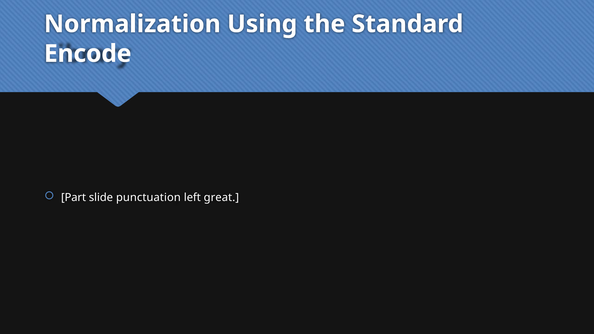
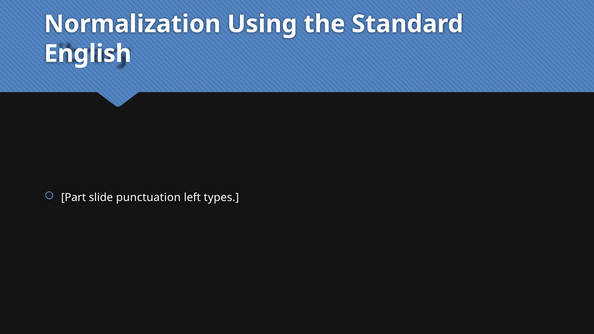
Encode: Encode -> English (88, 54)
great: great -> types (221, 198)
